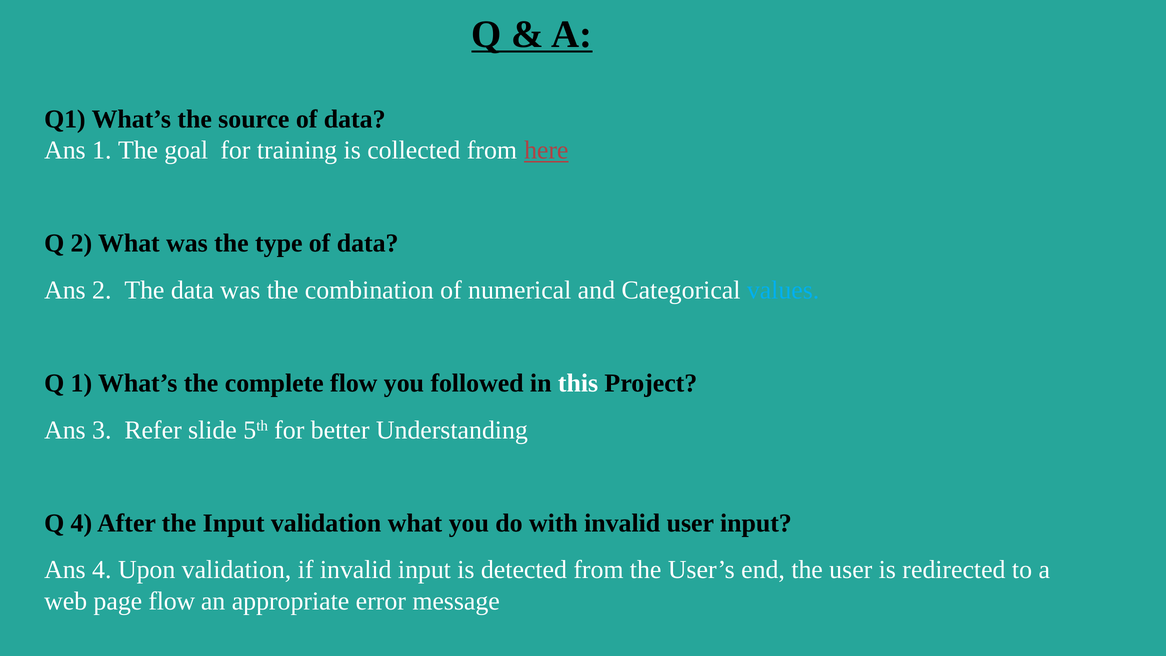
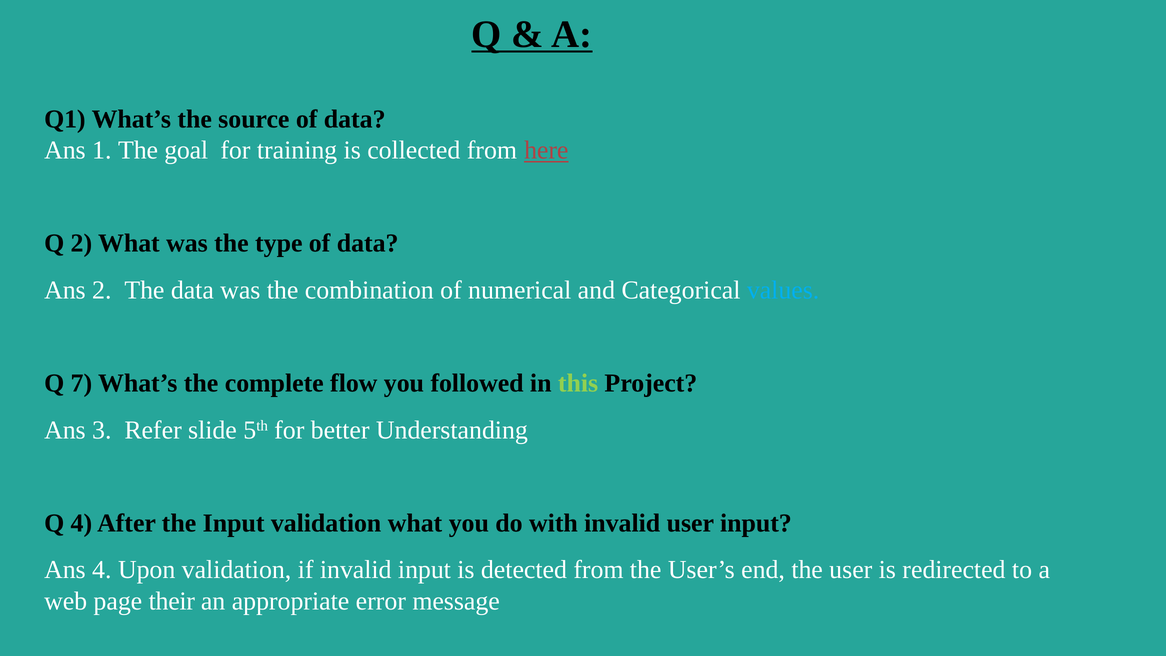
Q 1: 1 -> 7 (81, 383)
this colour: white -> light green (578, 383)
page flow: flow -> their (172, 601)
